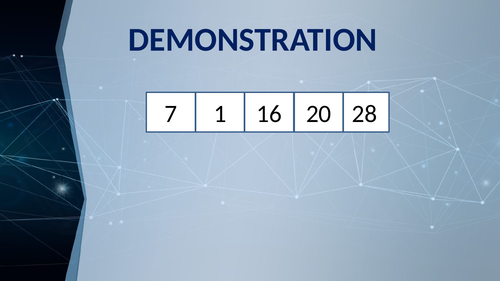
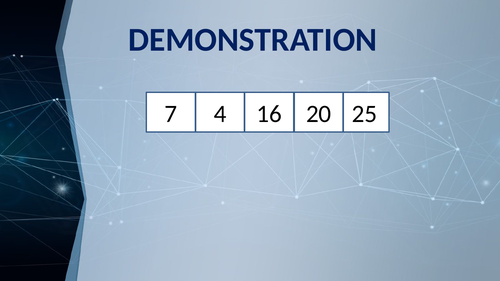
1: 1 -> 4 (220, 114)
28: 28 -> 25 (365, 114)
